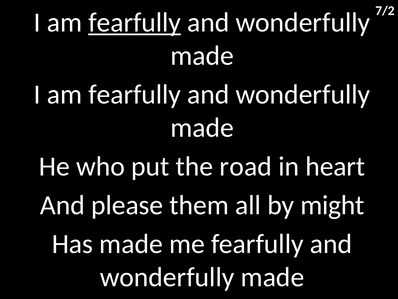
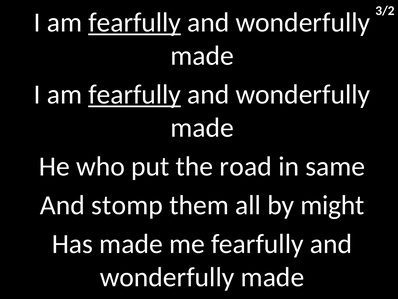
7/2: 7/2 -> 3/2 (385, 11)
fearfully underline: none -> present (135, 94)
heart: heart -> same (335, 166)
please: please -> stomp (127, 205)
